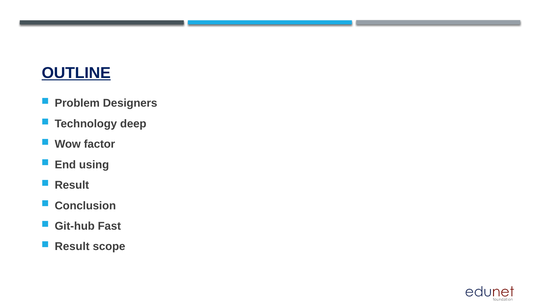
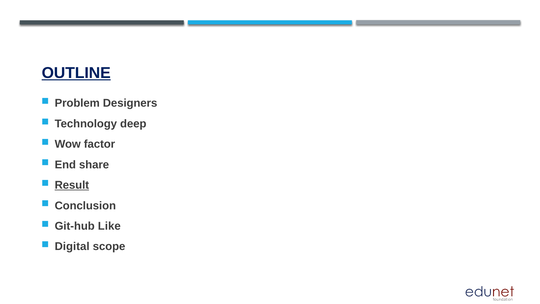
using: using -> share (94, 165)
Result underline: none -> present (72, 185)
Fast: Fast -> Like (109, 226)
Result: Result -> Digital (72, 246)
